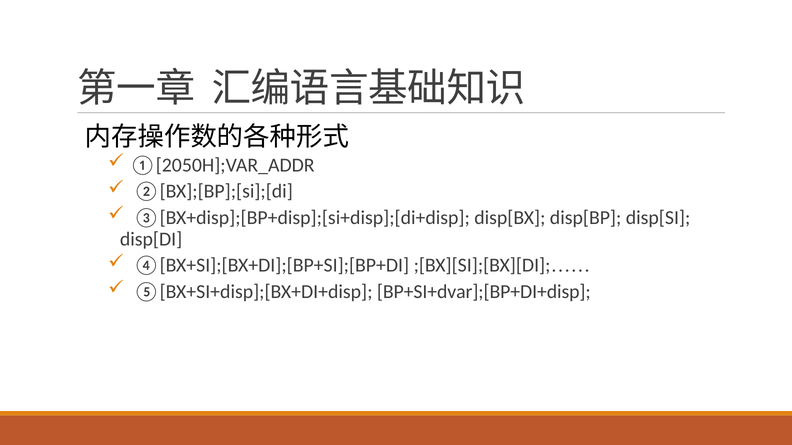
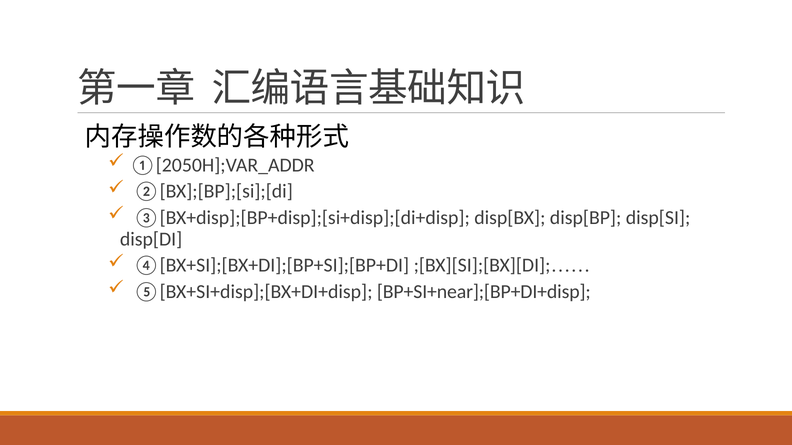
BP+SI+dvar];[BP+DI+disp: BP+SI+dvar];[BP+DI+disp -> BP+SI+near];[BP+DI+disp (484, 292)
